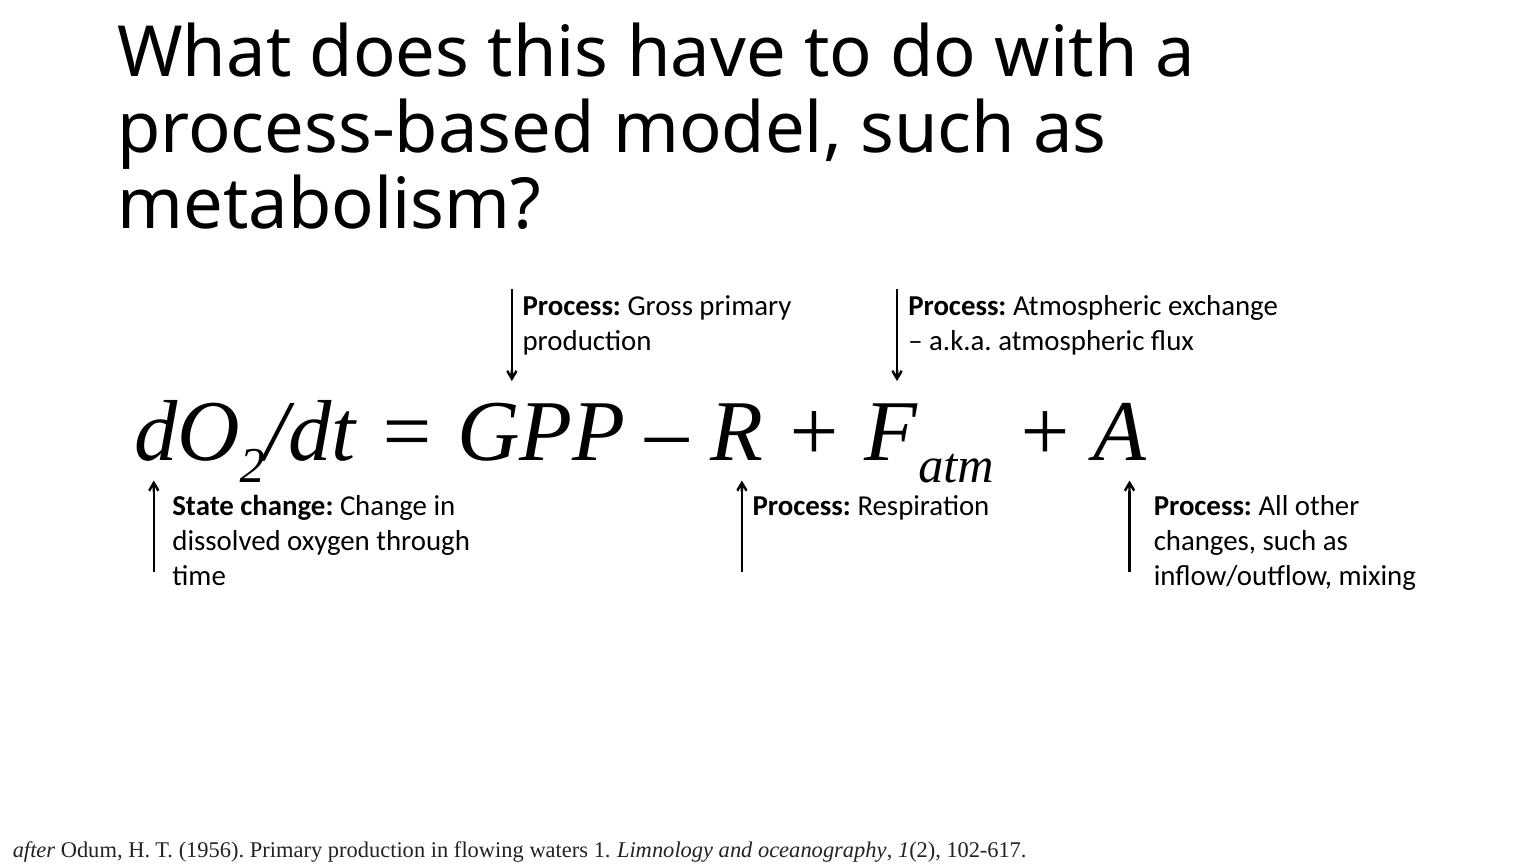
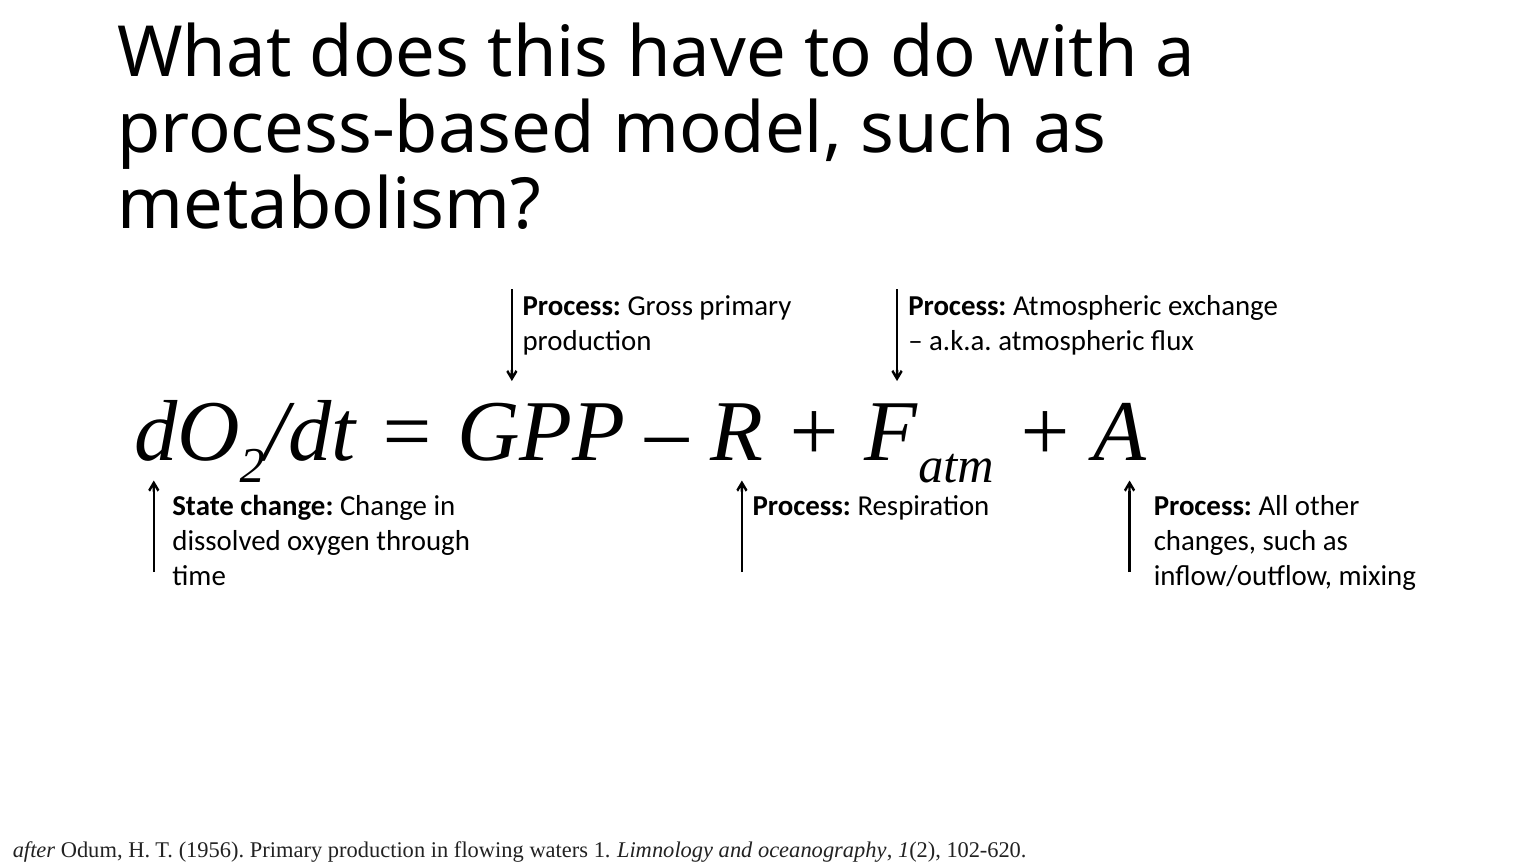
102-617: 102-617 -> 102-620 (987, 850)
